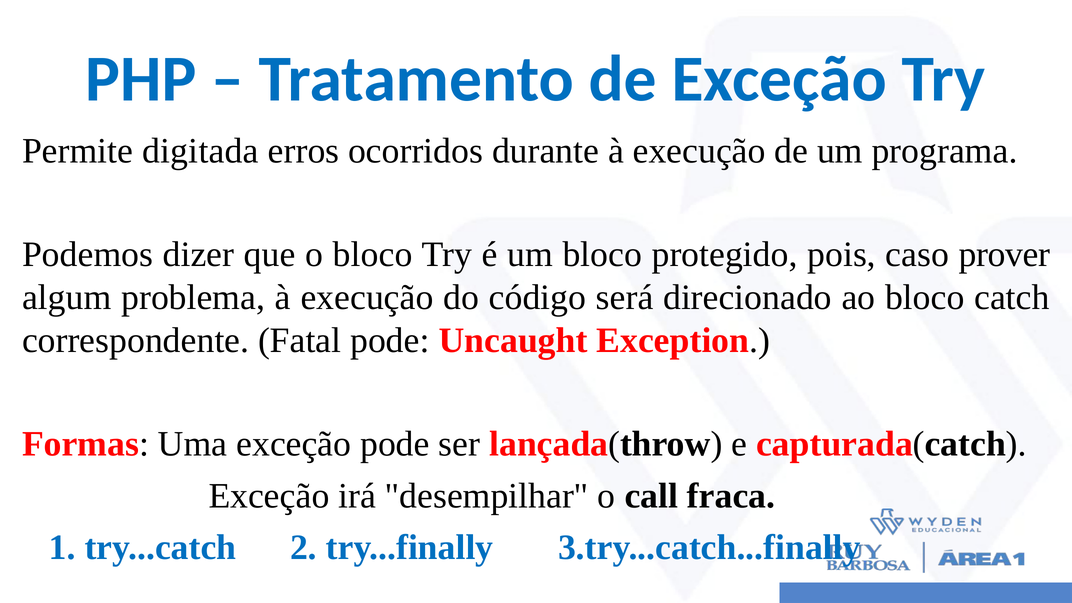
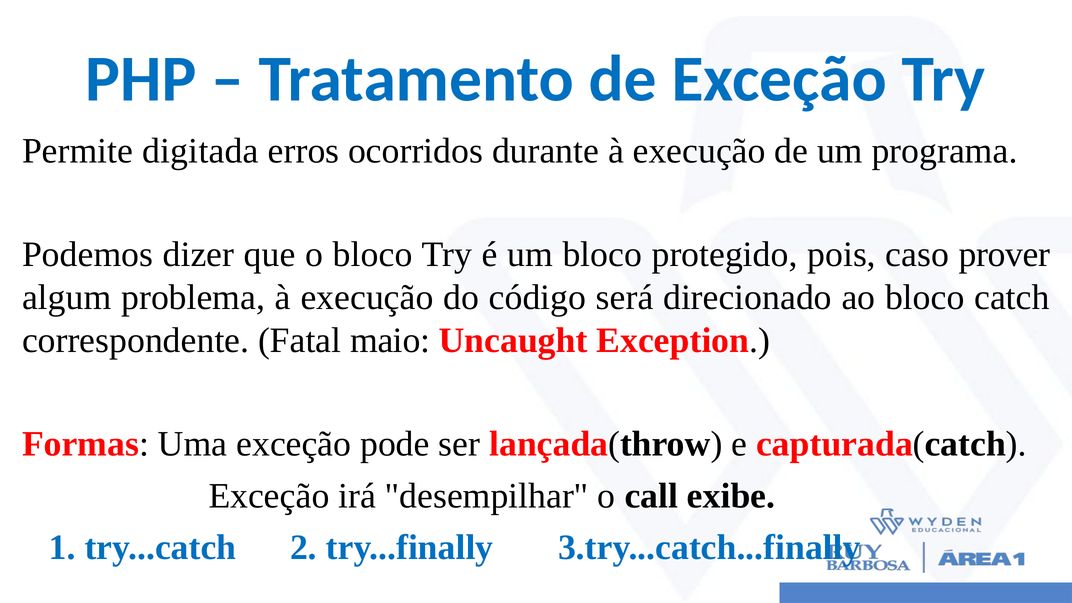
Fatal pode: pode -> maio (390, 340)
fraca: fraca -> exibe (731, 496)
